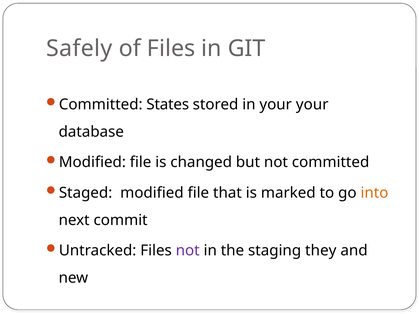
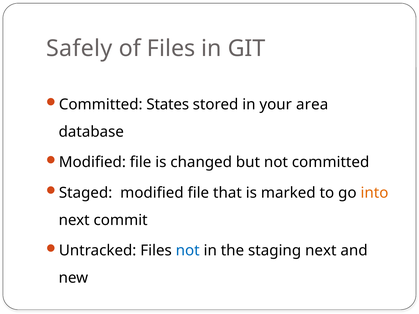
your your: your -> area (312, 105)
not colour: purple -> blue (188, 251)
staging they: they -> next (321, 251)
